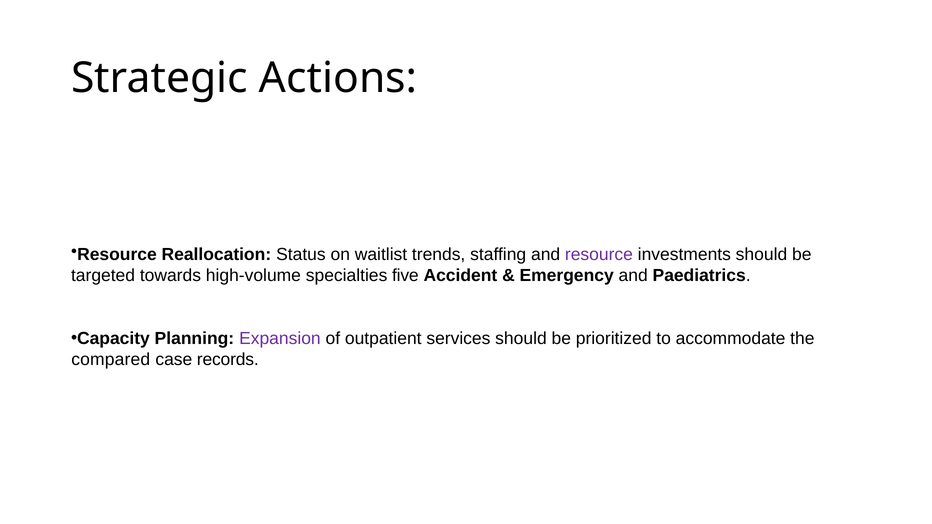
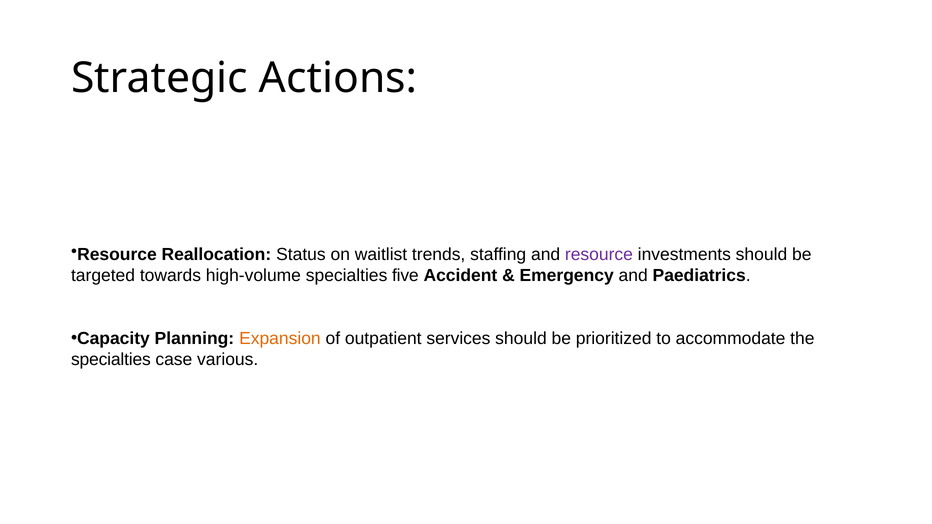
Expansion colour: purple -> orange (280, 339)
compared: compared -> specialties (111, 359)
records: records -> various (228, 359)
